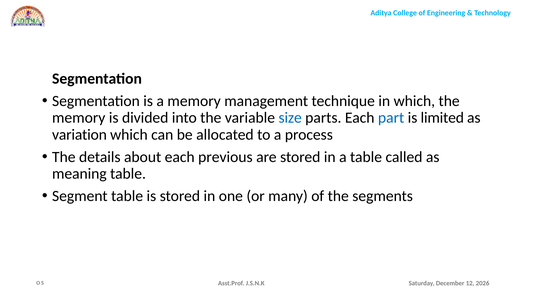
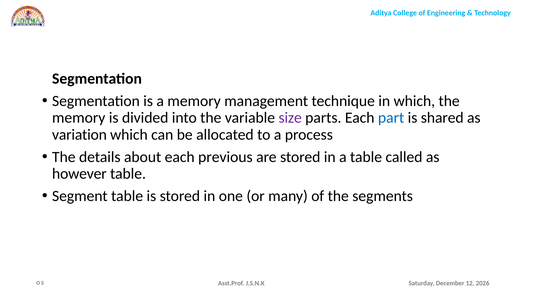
size colour: blue -> purple (290, 118)
limited: limited -> shared (442, 118)
meaning: meaning -> however (79, 174)
